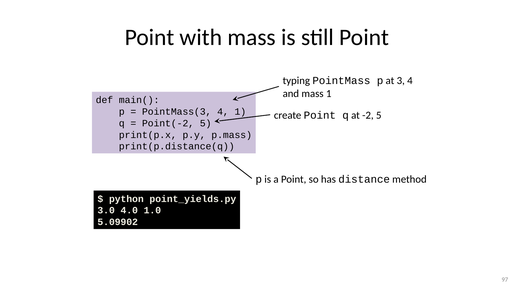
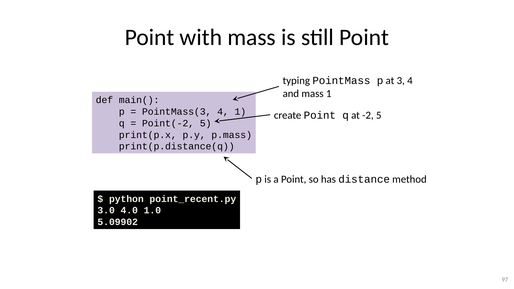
point_yields.py: point_yields.py -> point_recent.py (193, 199)
